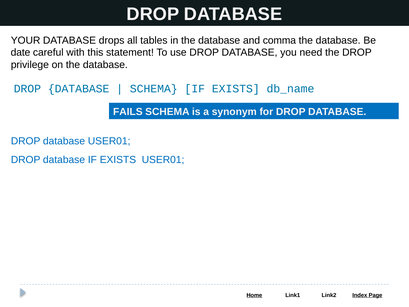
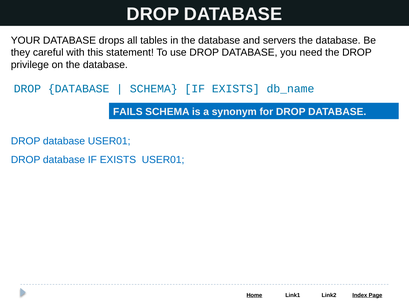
comma: comma -> servers (279, 40)
date: date -> they (20, 53)
